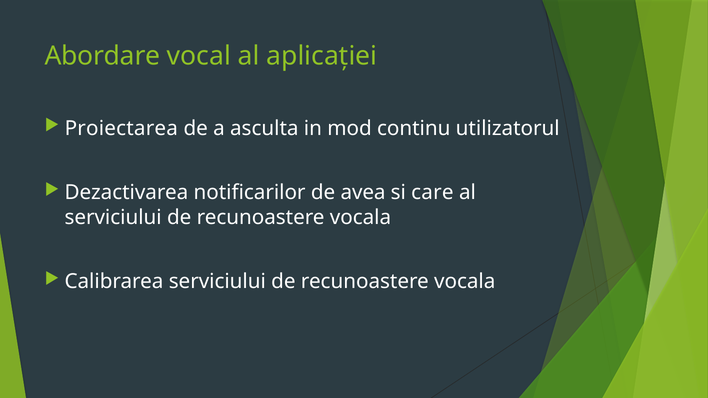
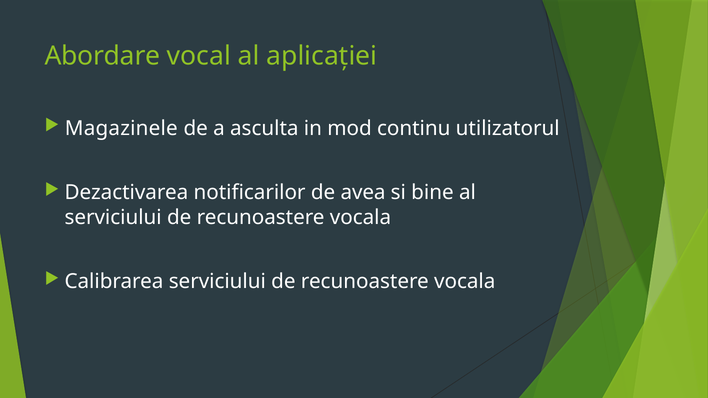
Proiectarea: Proiectarea -> Magazinele (121, 129)
care: care -> bine (432, 193)
